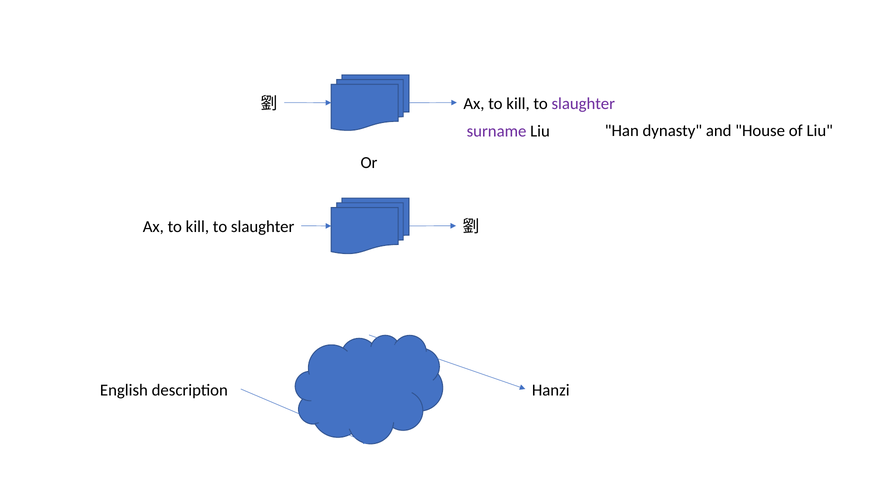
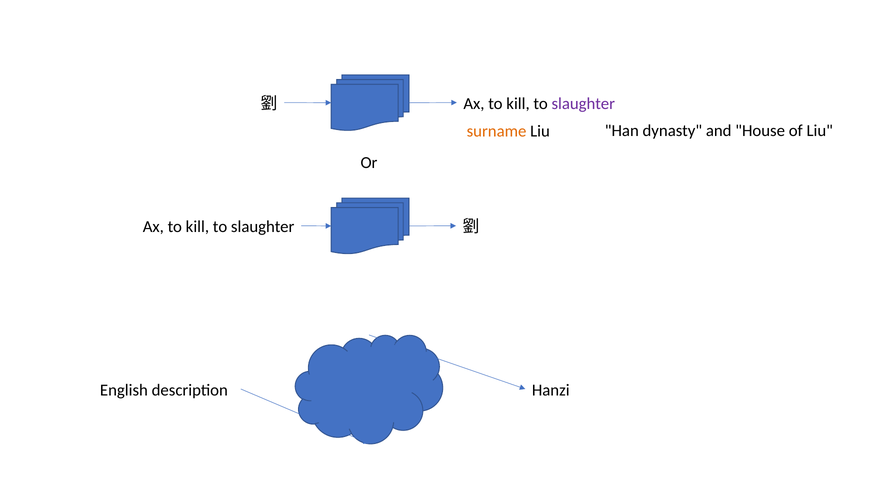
surname colour: purple -> orange (497, 131)
